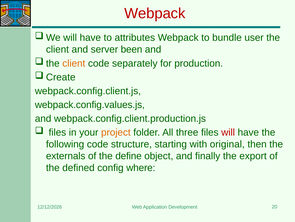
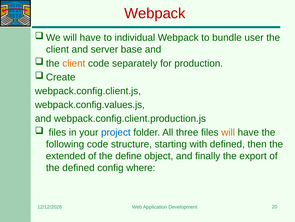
attributes: attributes -> individual (135, 38)
been: been -> base (131, 49)
project colour: orange -> blue (116, 132)
will colour: red -> orange (228, 132)
with original: original -> defined (227, 144)
externals: externals -> extended (66, 156)
